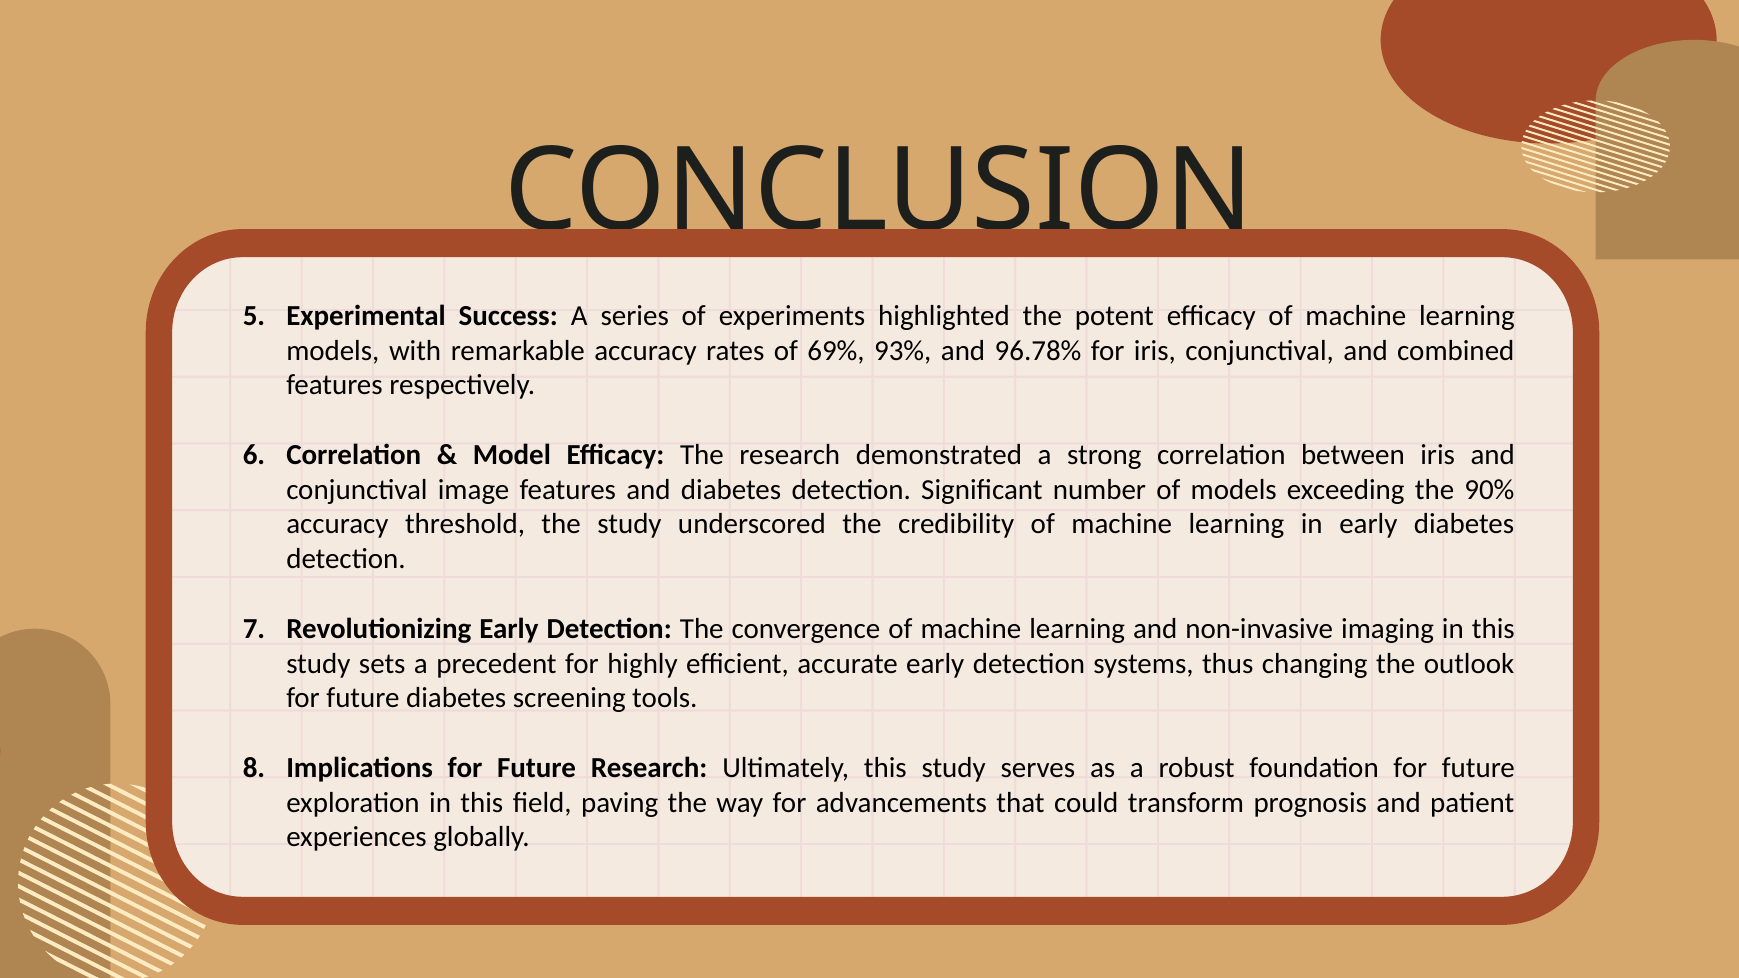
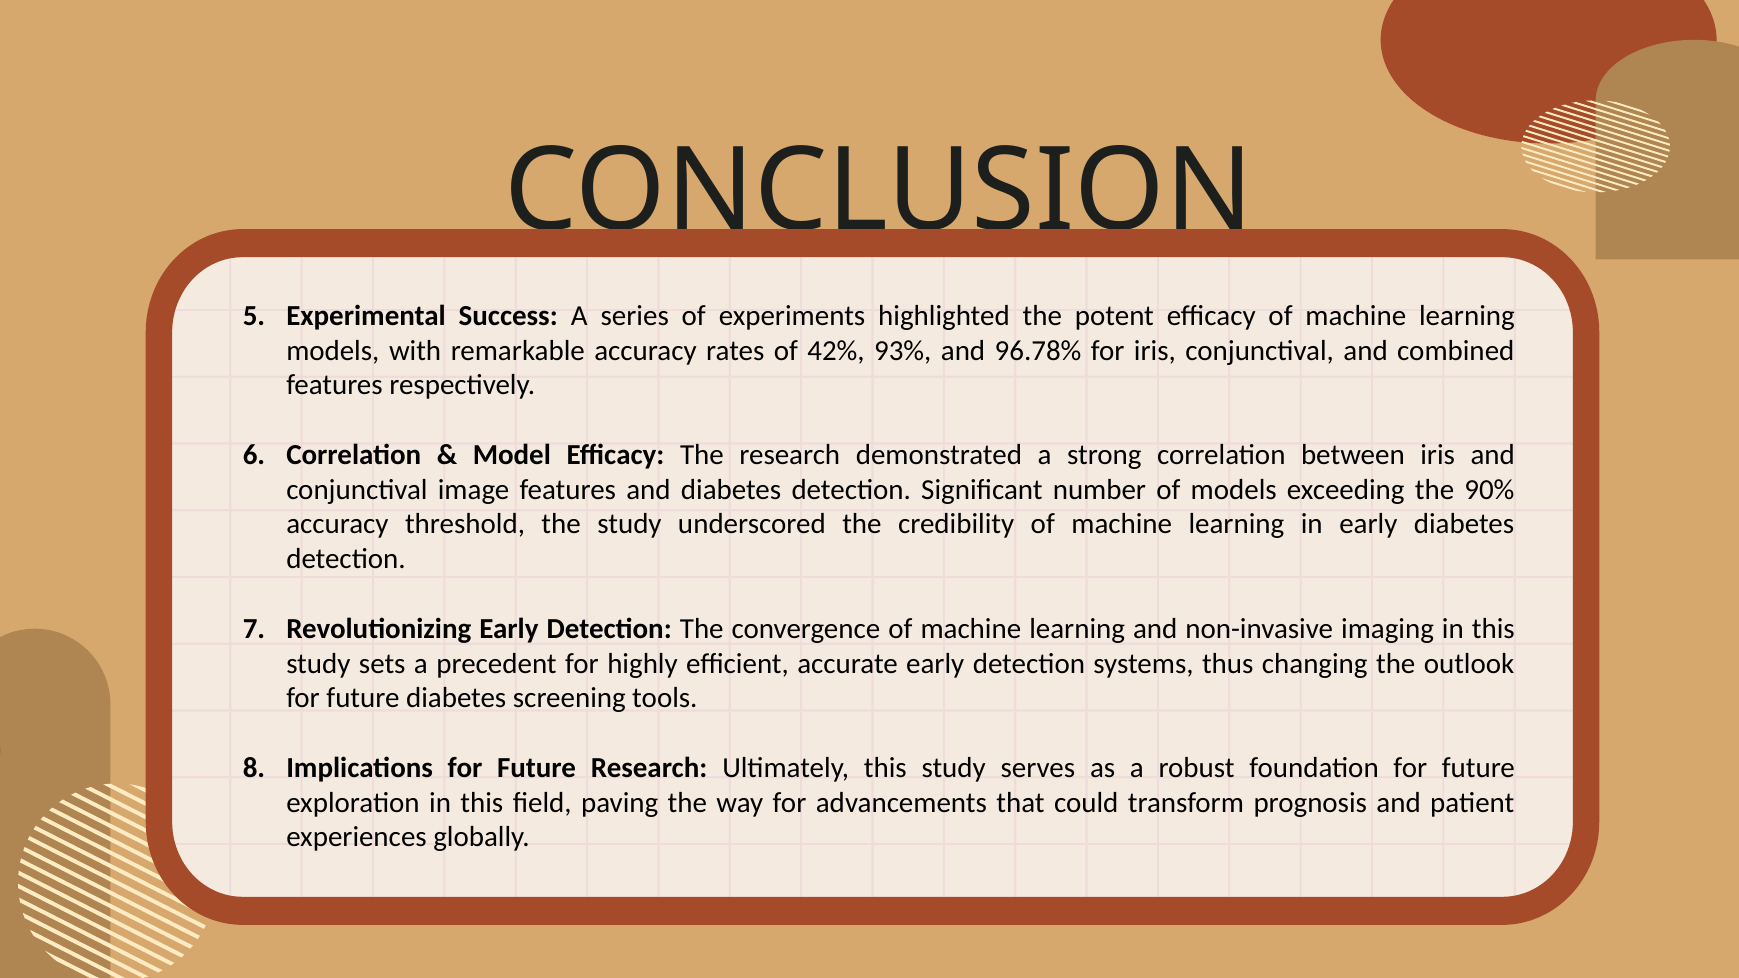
69%: 69% -> 42% (836, 351)
